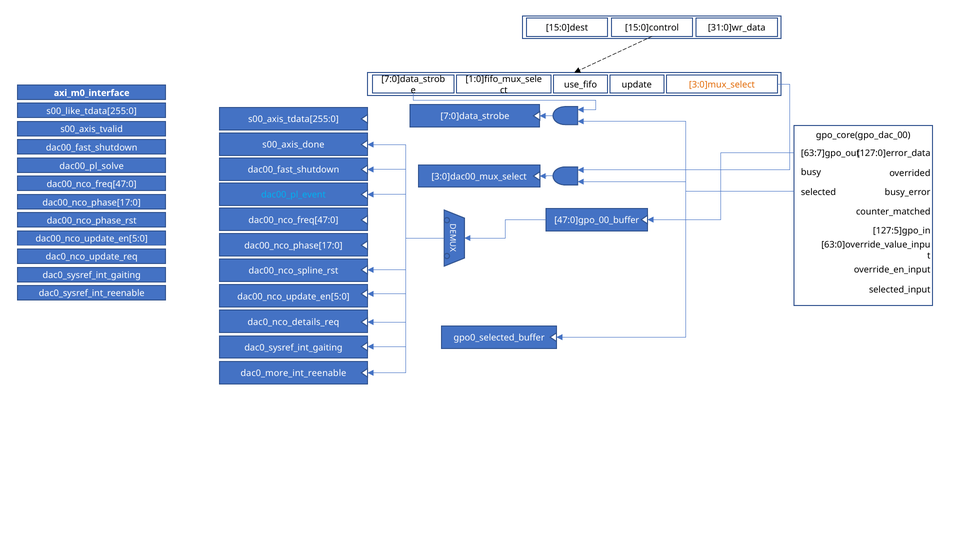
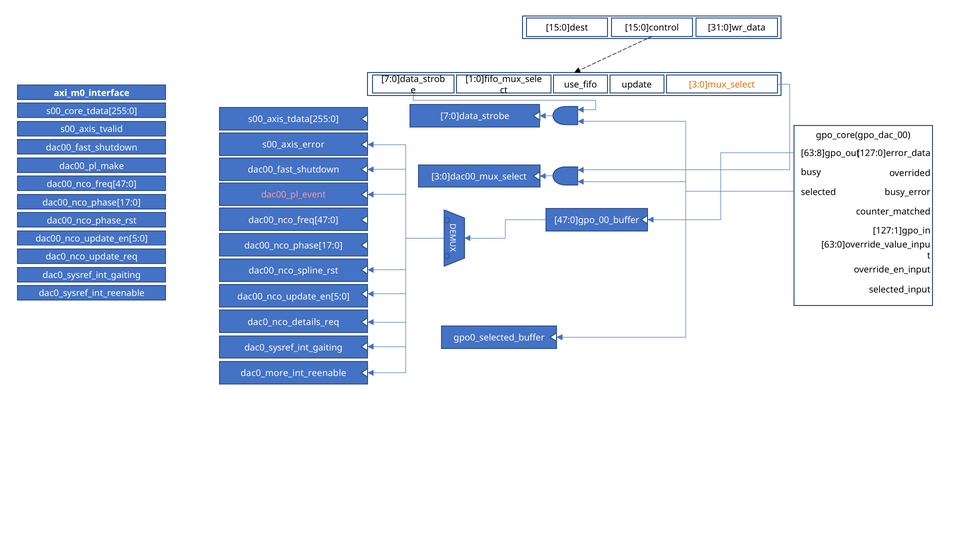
s00_like_tdata[255:0: s00_like_tdata[255:0 -> s00_core_tdata[255:0 (92, 111)
s00_axis_done: s00_axis_done -> s00_axis_error (293, 145)
63:7]gpo_out: 63:7]gpo_out -> 63:8]gpo_out (830, 153)
dac00_pl_solve: dac00_pl_solve -> dac00_pl_make (92, 166)
dac00_pl_event colour: light blue -> pink (293, 195)
127:5]gpo_in: 127:5]gpo_in -> 127:1]gpo_in (902, 231)
